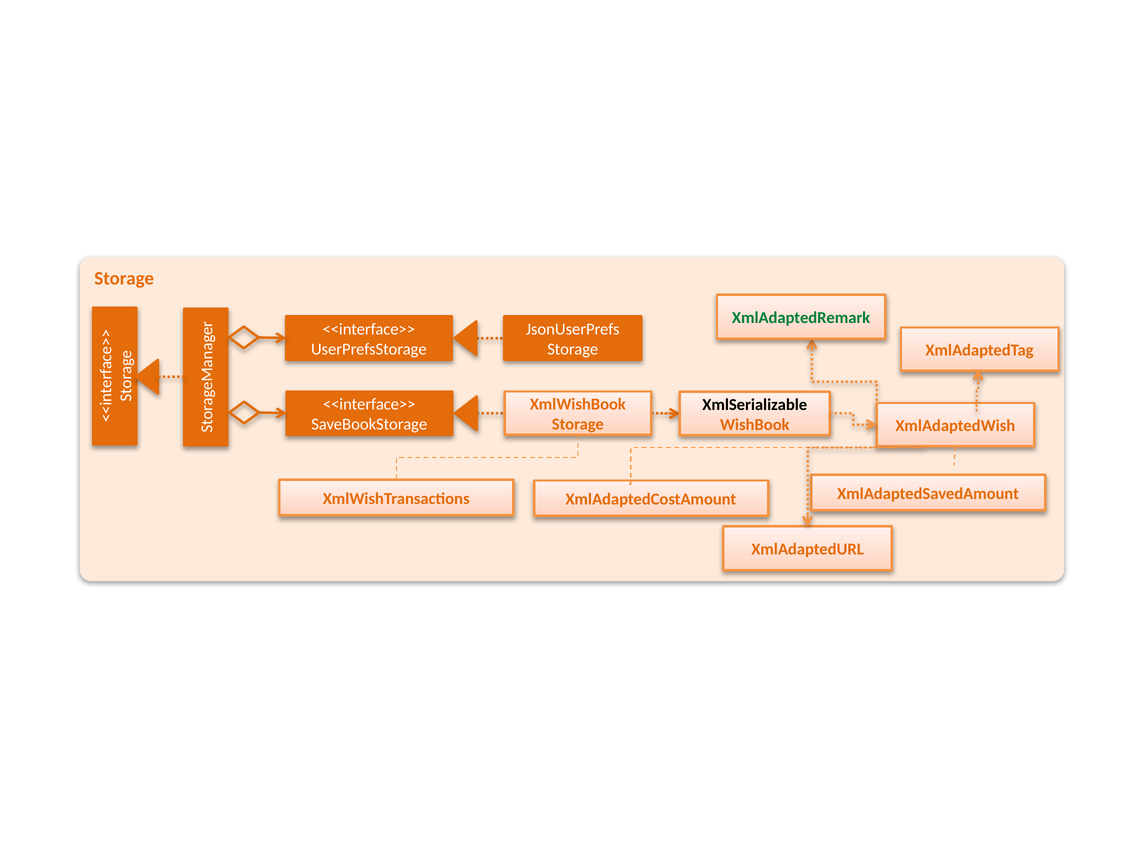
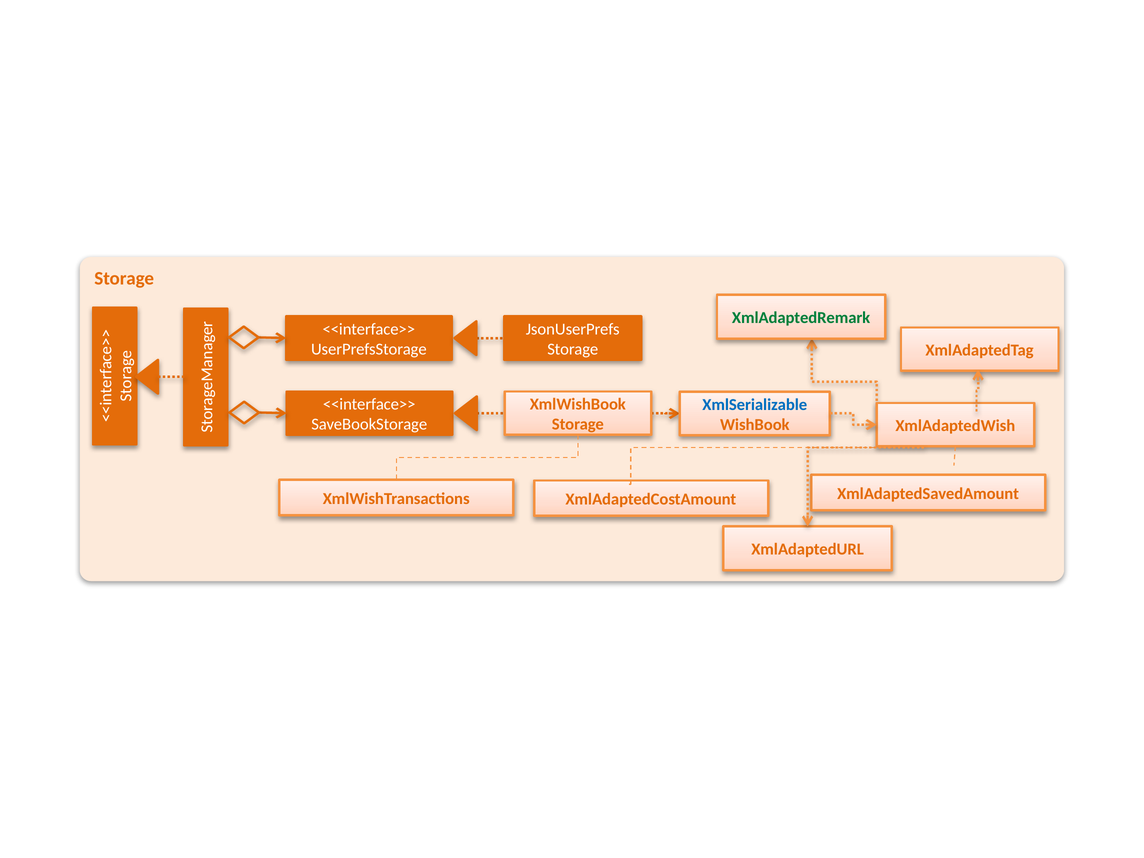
XmlSerializable colour: black -> blue (755, 405)
